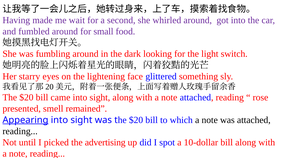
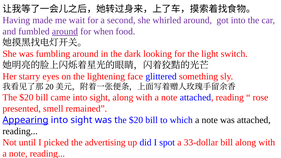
around underline: none -> present (65, 31)
small: small -> when (103, 31)
10-dollar: 10-dollar -> 33-dollar (201, 142)
